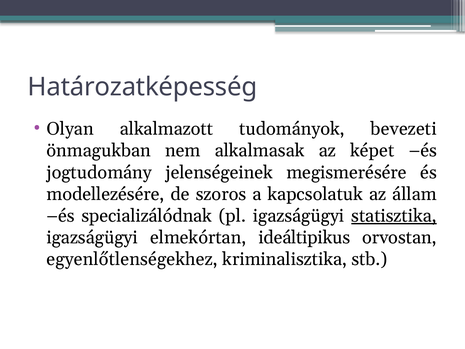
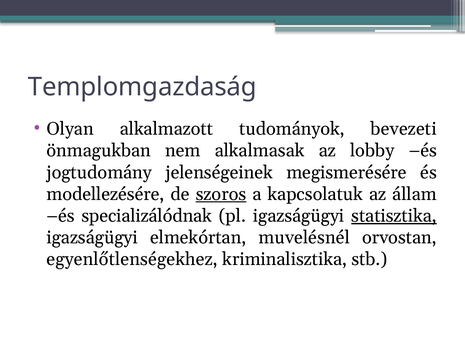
Határozatképesség: Határozatképesség -> Templomgazdaság (142, 87)
képet: képet -> lobby (372, 151)
szoros underline: none -> present (221, 194)
ideáltipikus: ideáltipikus -> muvelésnél (304, 237)
